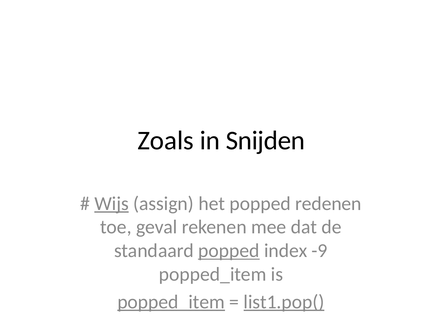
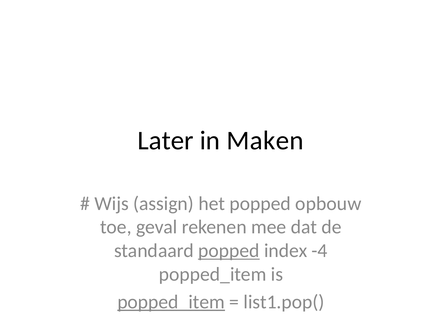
Zoals: Zoals -> Later (166, 140)
Snijden: Snijden -> Maken (265, 140)
Wijs underline: present -> none (112, 203)
redenen: redenen -> opbouw (328, 203)
-9: -9 -> -4 (320, 250)
list1.pop( underline: present -> none (284, 301)
